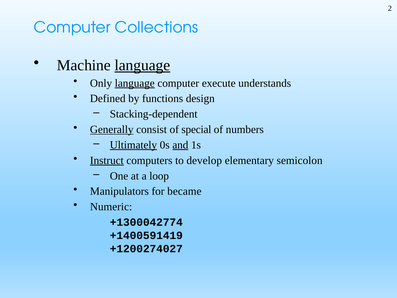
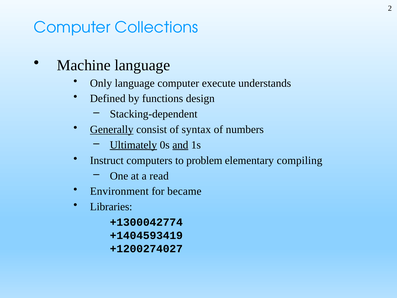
language underline: present -> none (142, 65)
language underline: present -> none (135, 83)
special: special -> syntax (196, 129)
Instruct underline: present -> none (107, 160)
develop: develop -> problem (204, 160)
semicolon: semicolon -> compiling (300, 160)
loop: loop -> read (159, 176)
Manipulators: Manipulators -> Environment (119, 191)
Numeric: Numeric -> Libraries (111, 207)
+1400591419: +1400591419 -> +1404593419 (146, 235)
